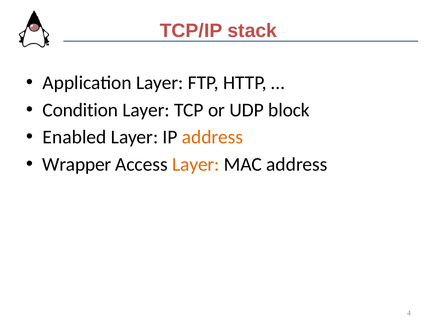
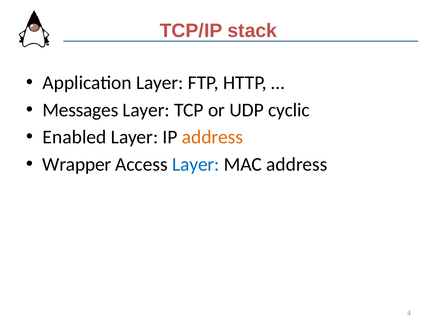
Condition: Condition -> Messages (80, 110)
block: block -> cyclic (289, 110)
Layer colour: orange -> blue (196, 164)
